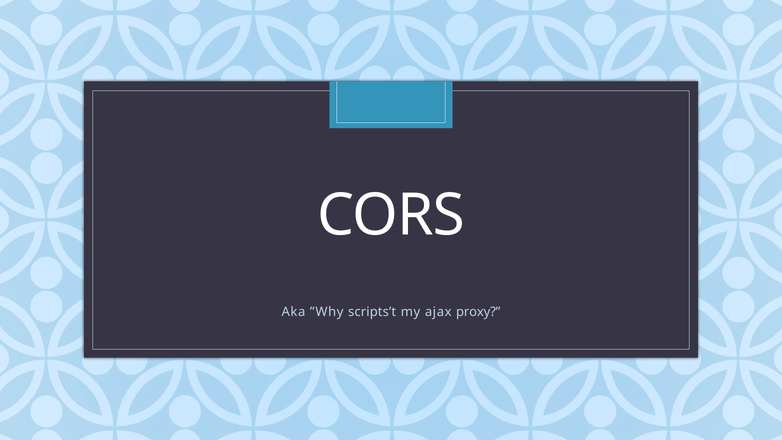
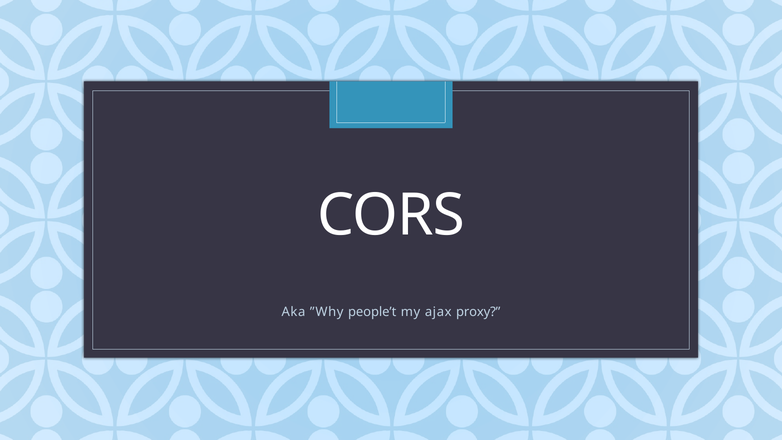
scripts’t: scripts’t -> people’t (372, 312)
